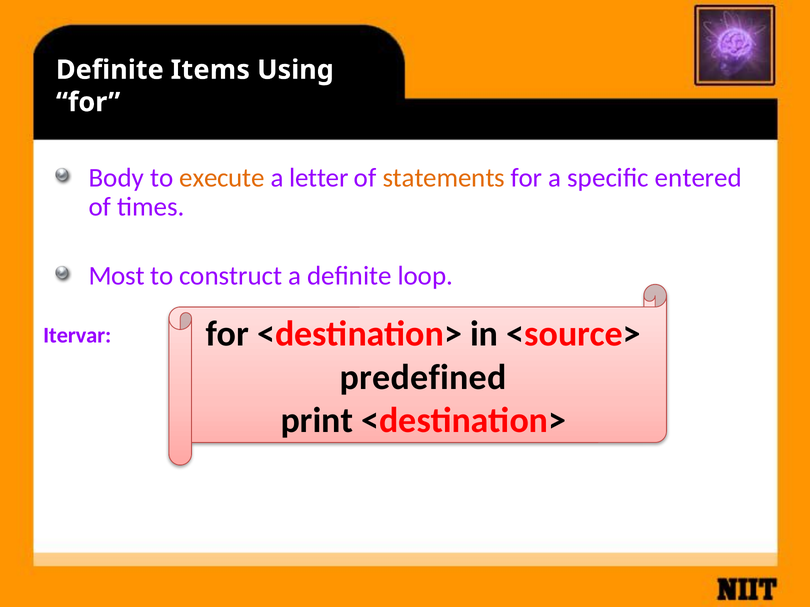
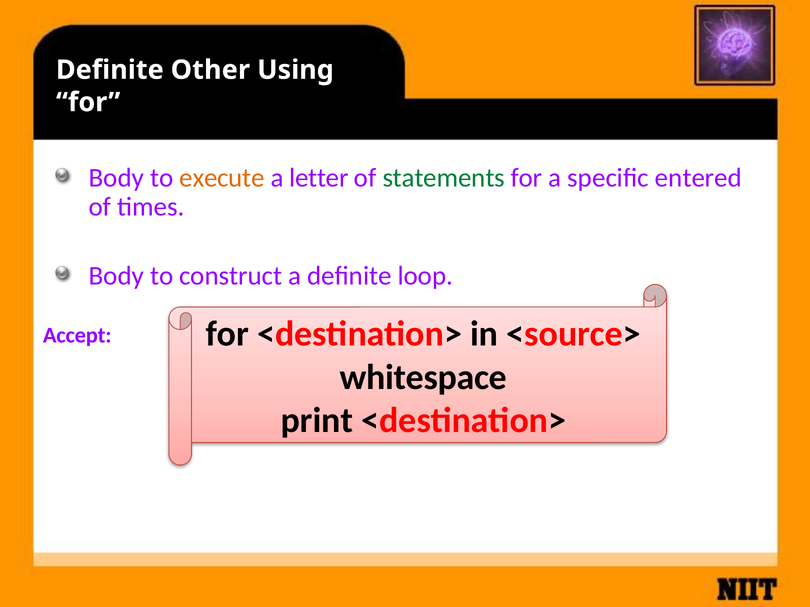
Items: Items -> Other (210, 70)
statements colour: orange -> green (444, 178)
Most: Most -> Body (116, 276)
Itervar: Itervar -> Accept (77, 336)
predefined: predefined -> whitespace (423, 378)
